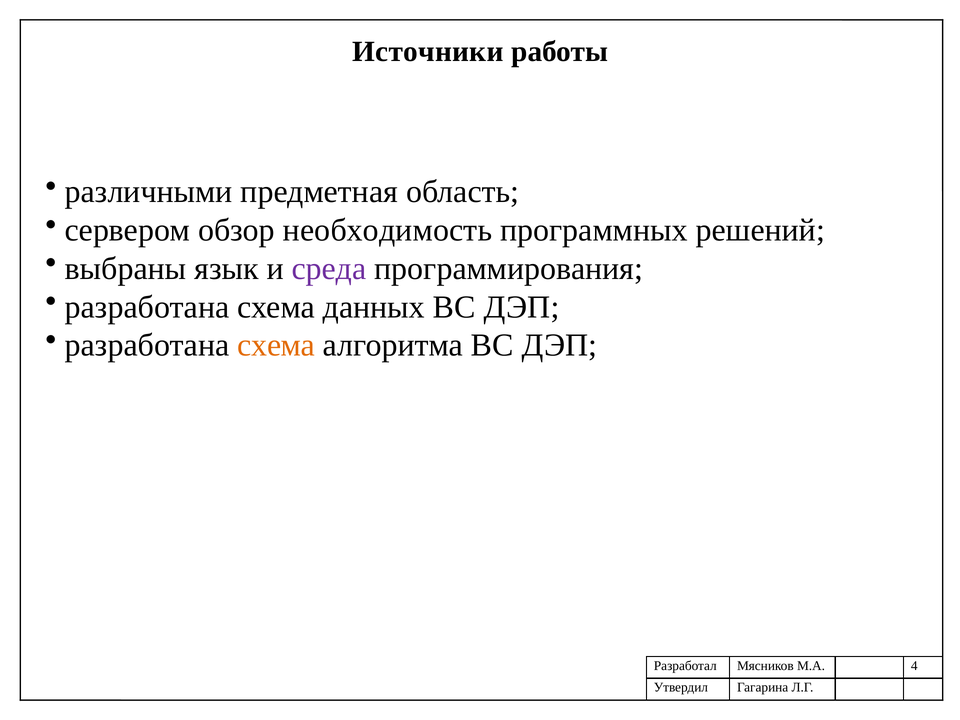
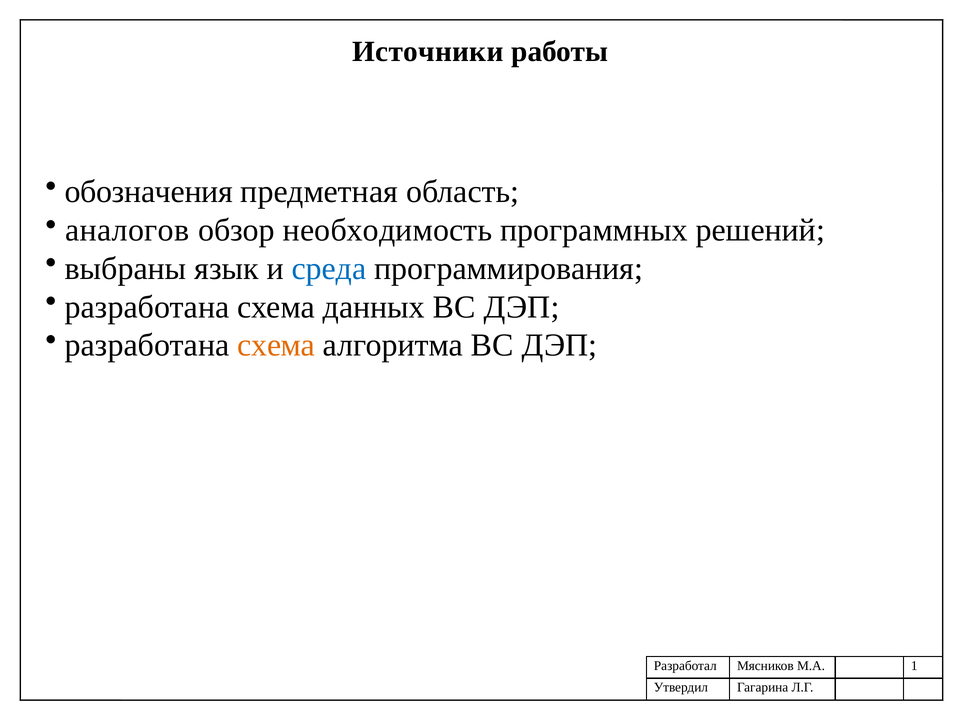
различными: различными -> обозначения (149, 192)
сервером: сервером -> аналогов (127, 230)
среда colour: purple -> blue (329, 269)
4: 4 -> 1 (914, 666)
